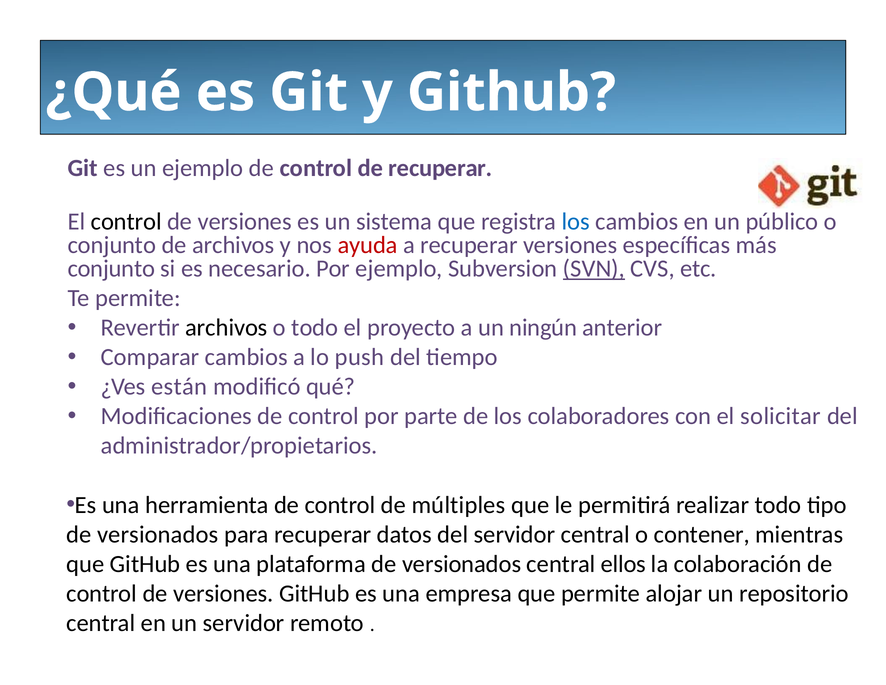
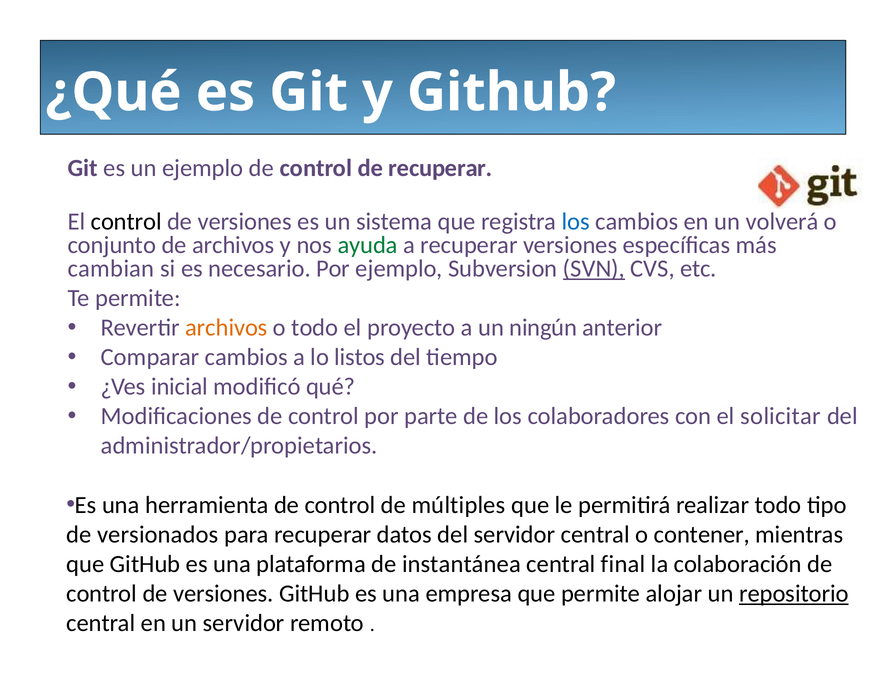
público: público -> volverá (782, 221)
ayuda colour: red -> green (368, 245)
conjunto: conjunto -> cambian (111, 269)
archivos colour: black -> orange (226, 328)
push: push -> listos (360, 357)
están: están -> inicial (179, 387)
plataforma de versionados: versionados -> instantánea (461, 564)
ellos: ellos -> final (623, 564)
repositorio underline: none -> present (794, 593)
